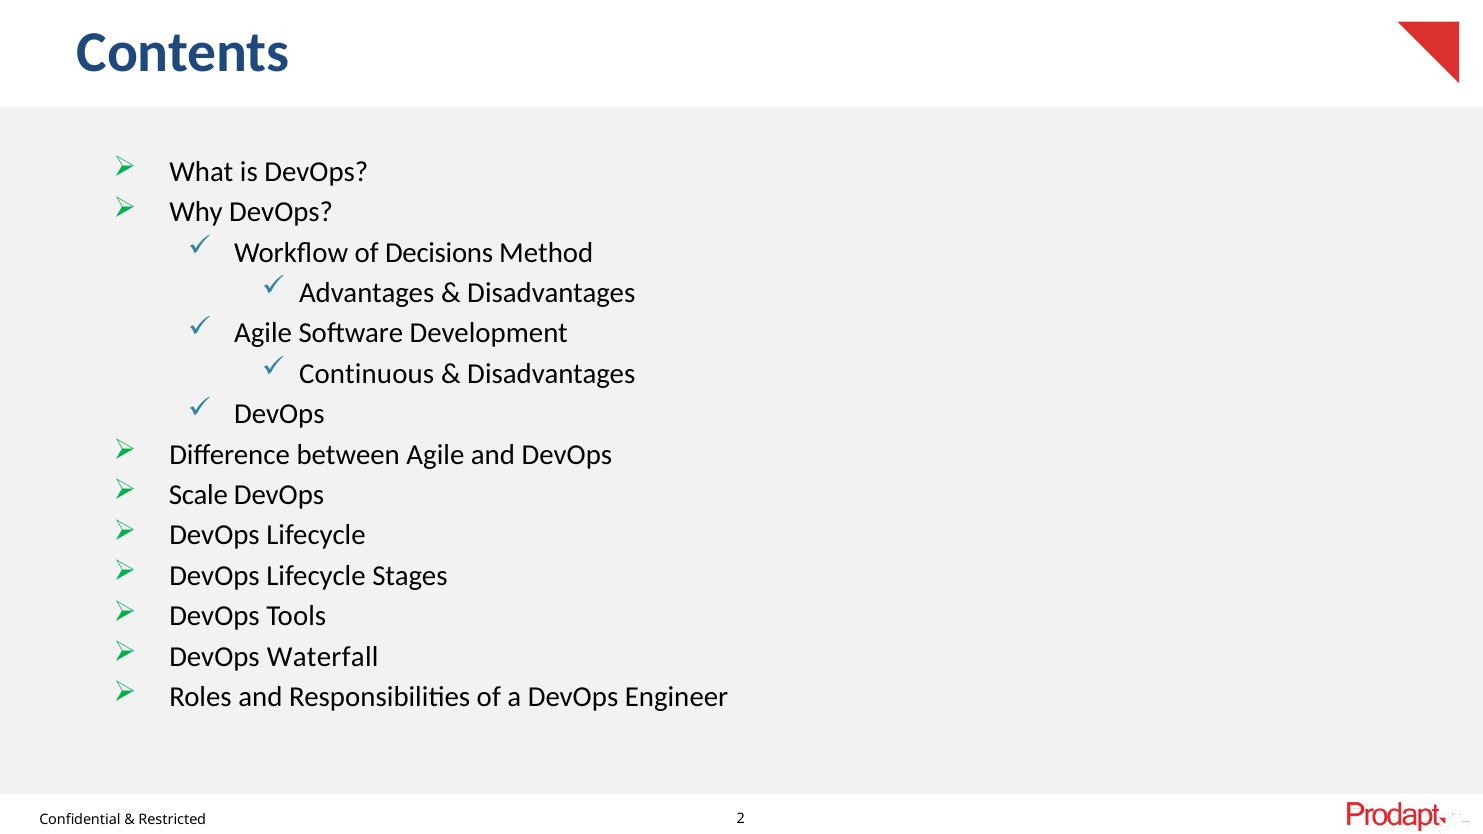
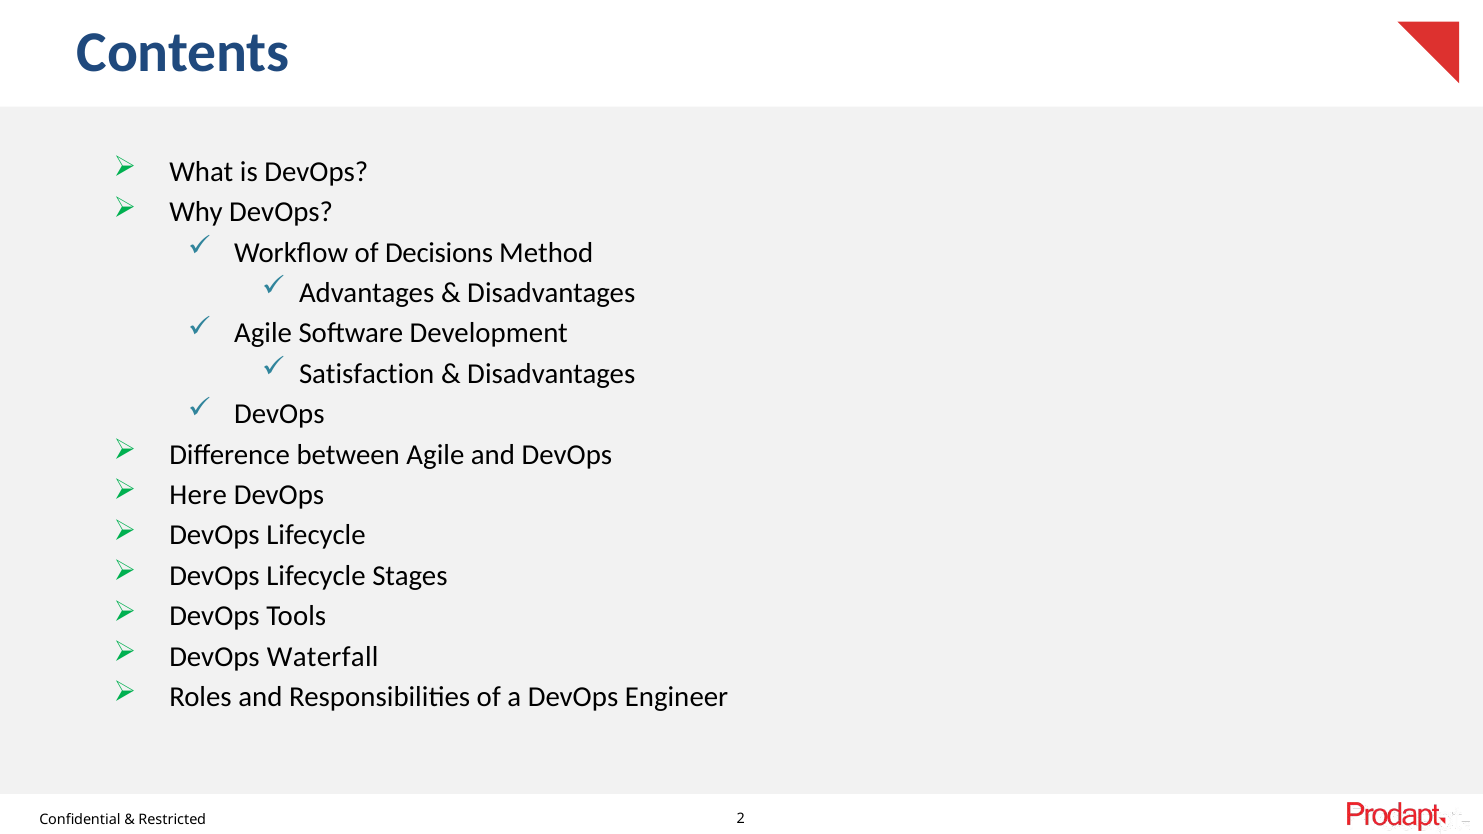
Continuous: Continuous -> Satisfaction (367, 374)
Scale: Scale -> Here (198, 495)
